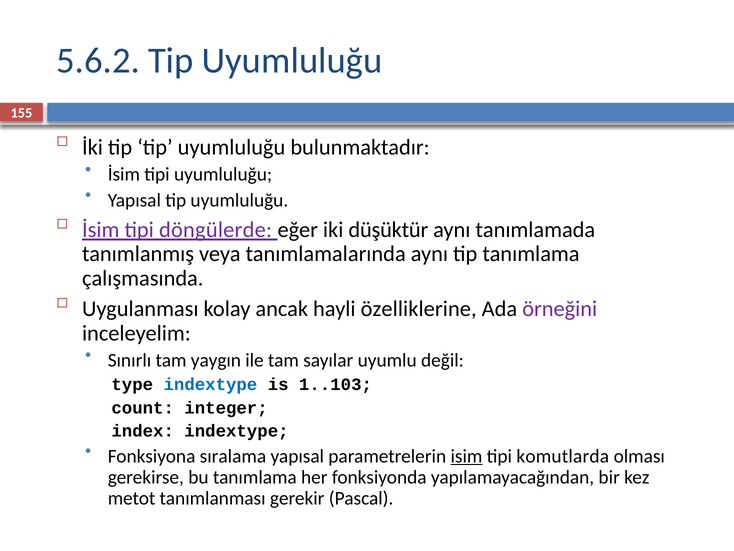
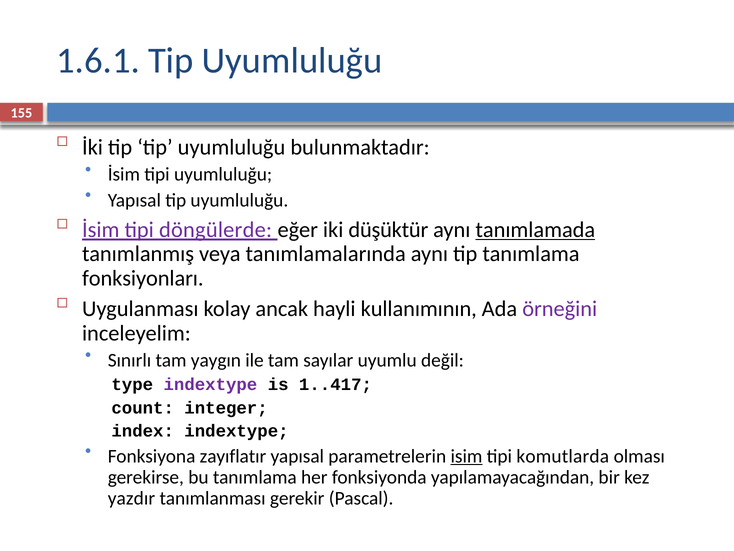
5.6.2: 5.6.2 -> 1.6.1 (98, 61)
tanımlamada underline: none -> present (535, 230)
çalışmasında: çalışmasında -> fonksiyonları (143, 278)
özelliklerine: özelliklerine -> kullanımının (419, 309)
indextype colour: blue -> purple (210, 384)
1..103: 1..103 -> 1..417 (335, 384)
sıralama: sıralama -> zayıflatır (233, 456)
metot: metot -> yazdır (131, 498)
